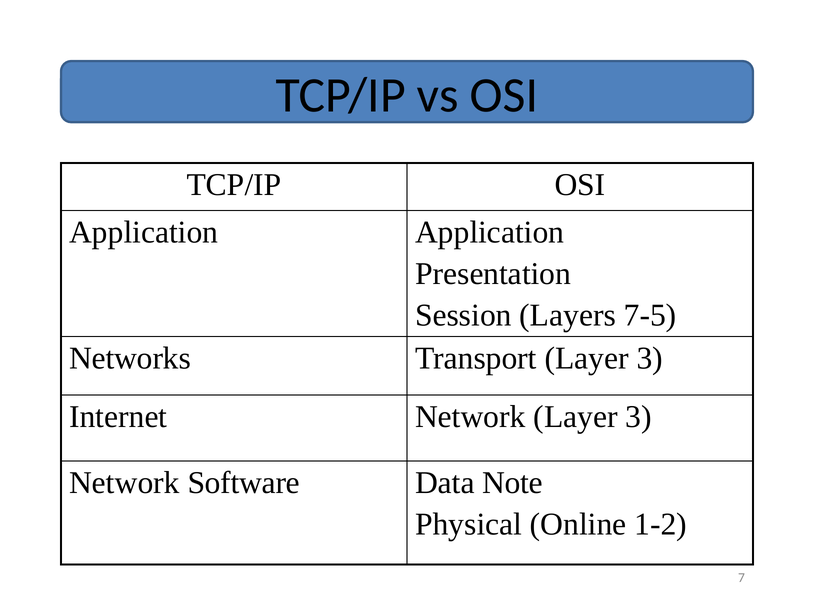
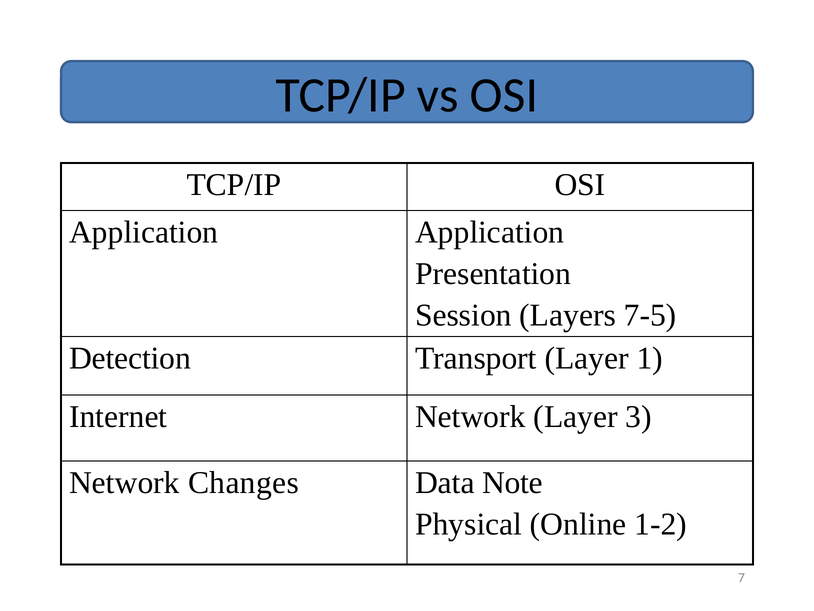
Networks: Networks -> Detection (130, 358)
Transport Layer 3: 3 -> 1 (650, 358)
Software: Software -> Changes (243, 482)
